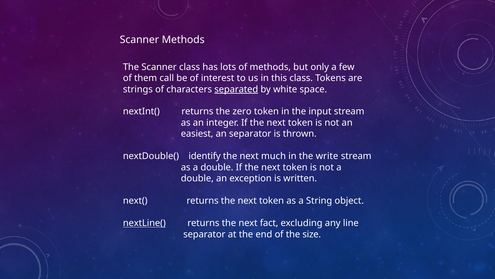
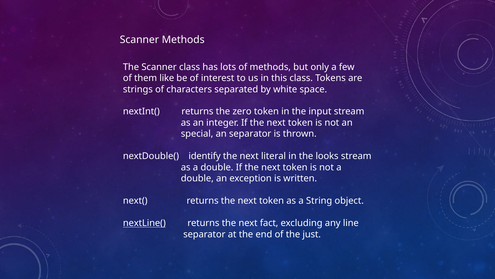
call: call -> like (167, 78)
separated underline: present -> none (236, 89)
easiest: easiest -> special (197, 134)
much: much -> literal (274, 156)
write: write -> looks (327, 156)
size: size -> just (312, 234)
